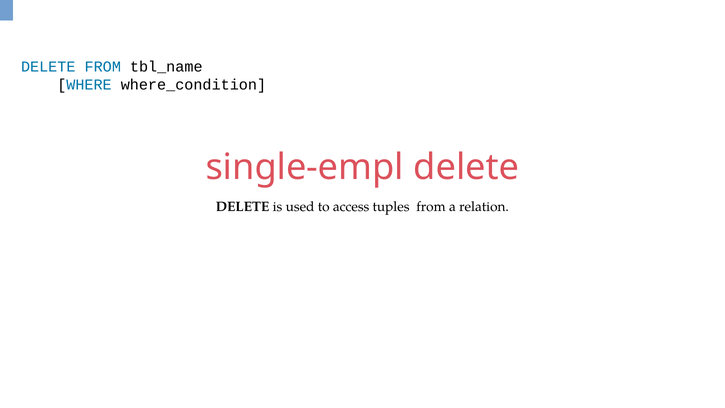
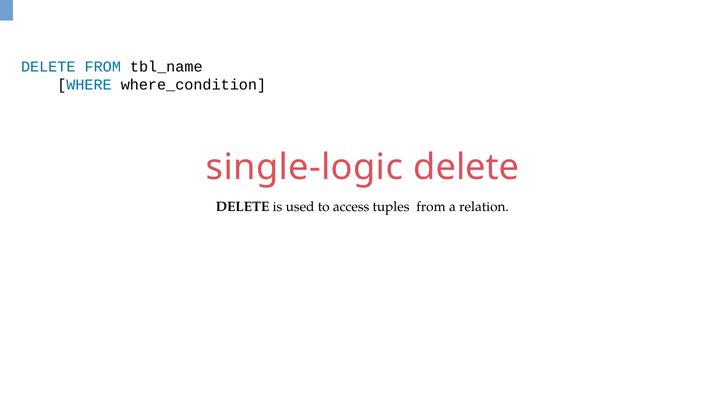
single-empl: single-empl -> single-logic (304, 167)
